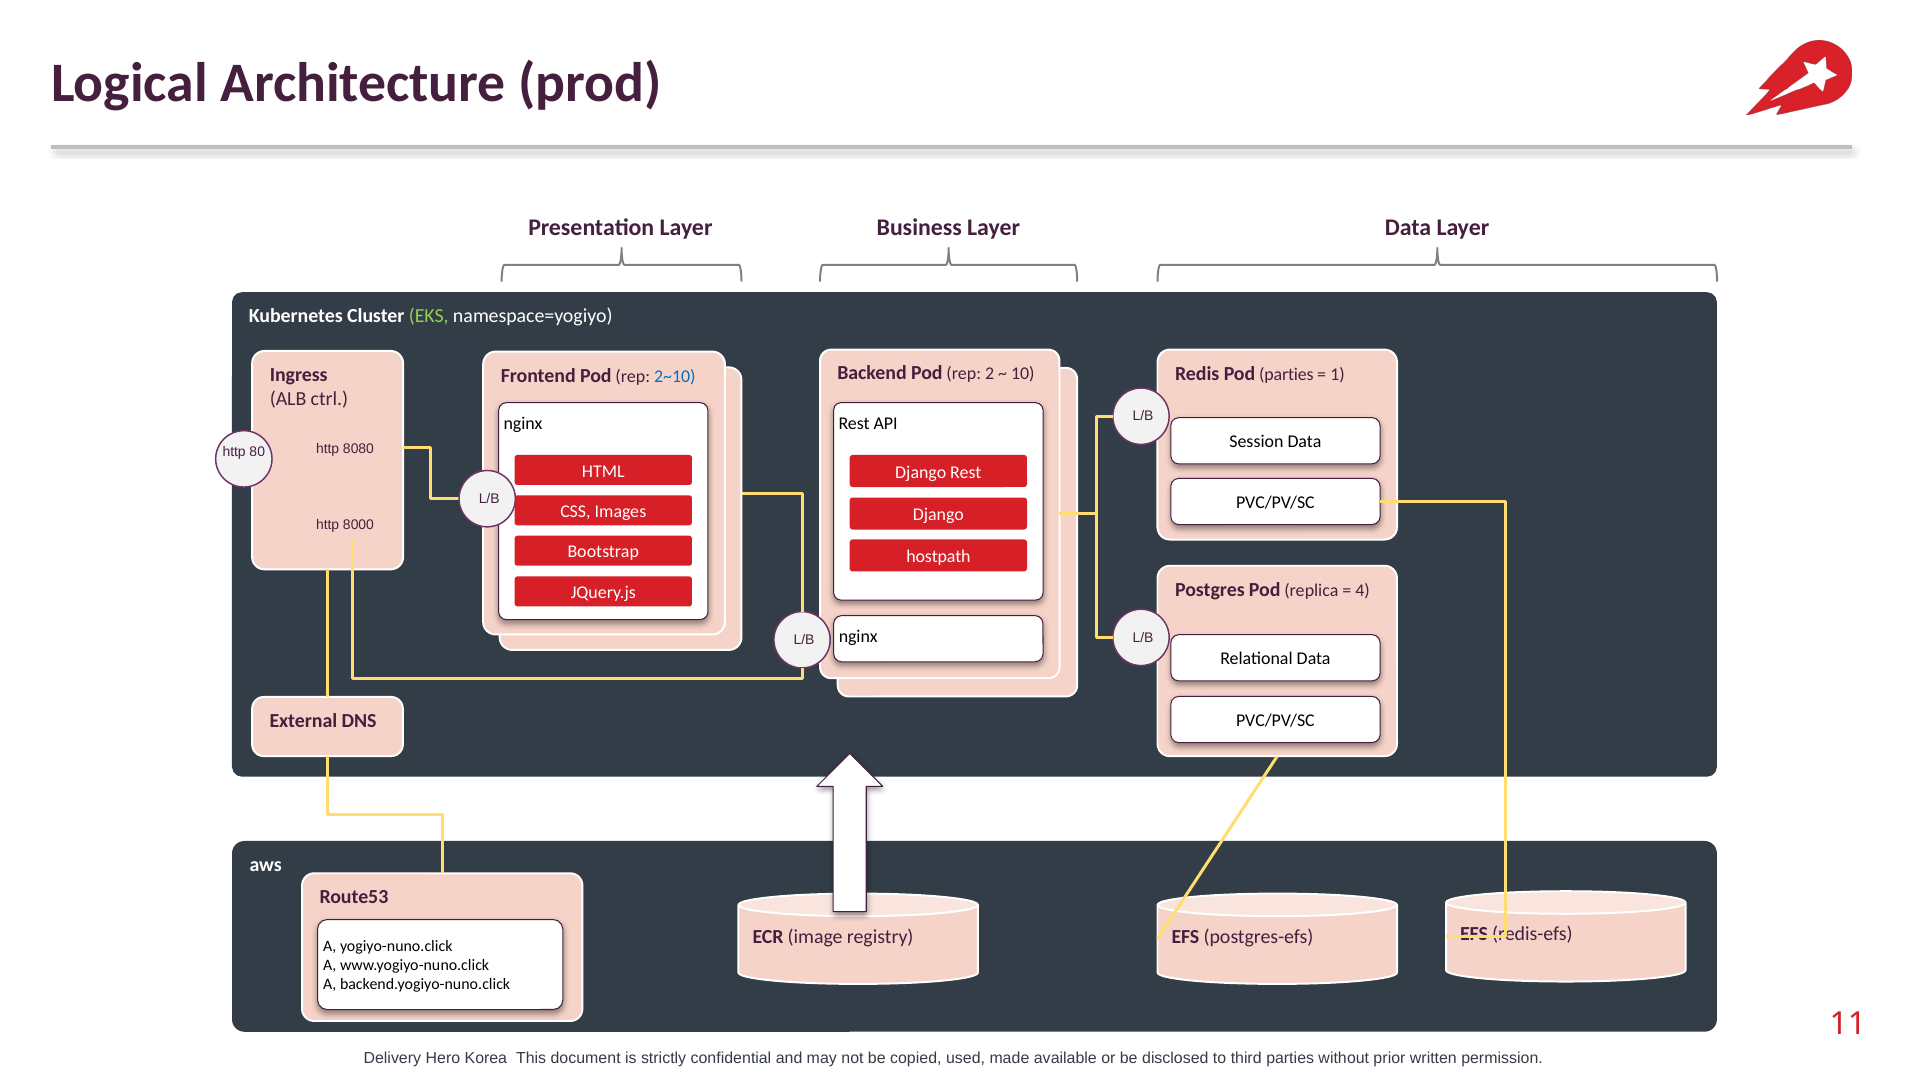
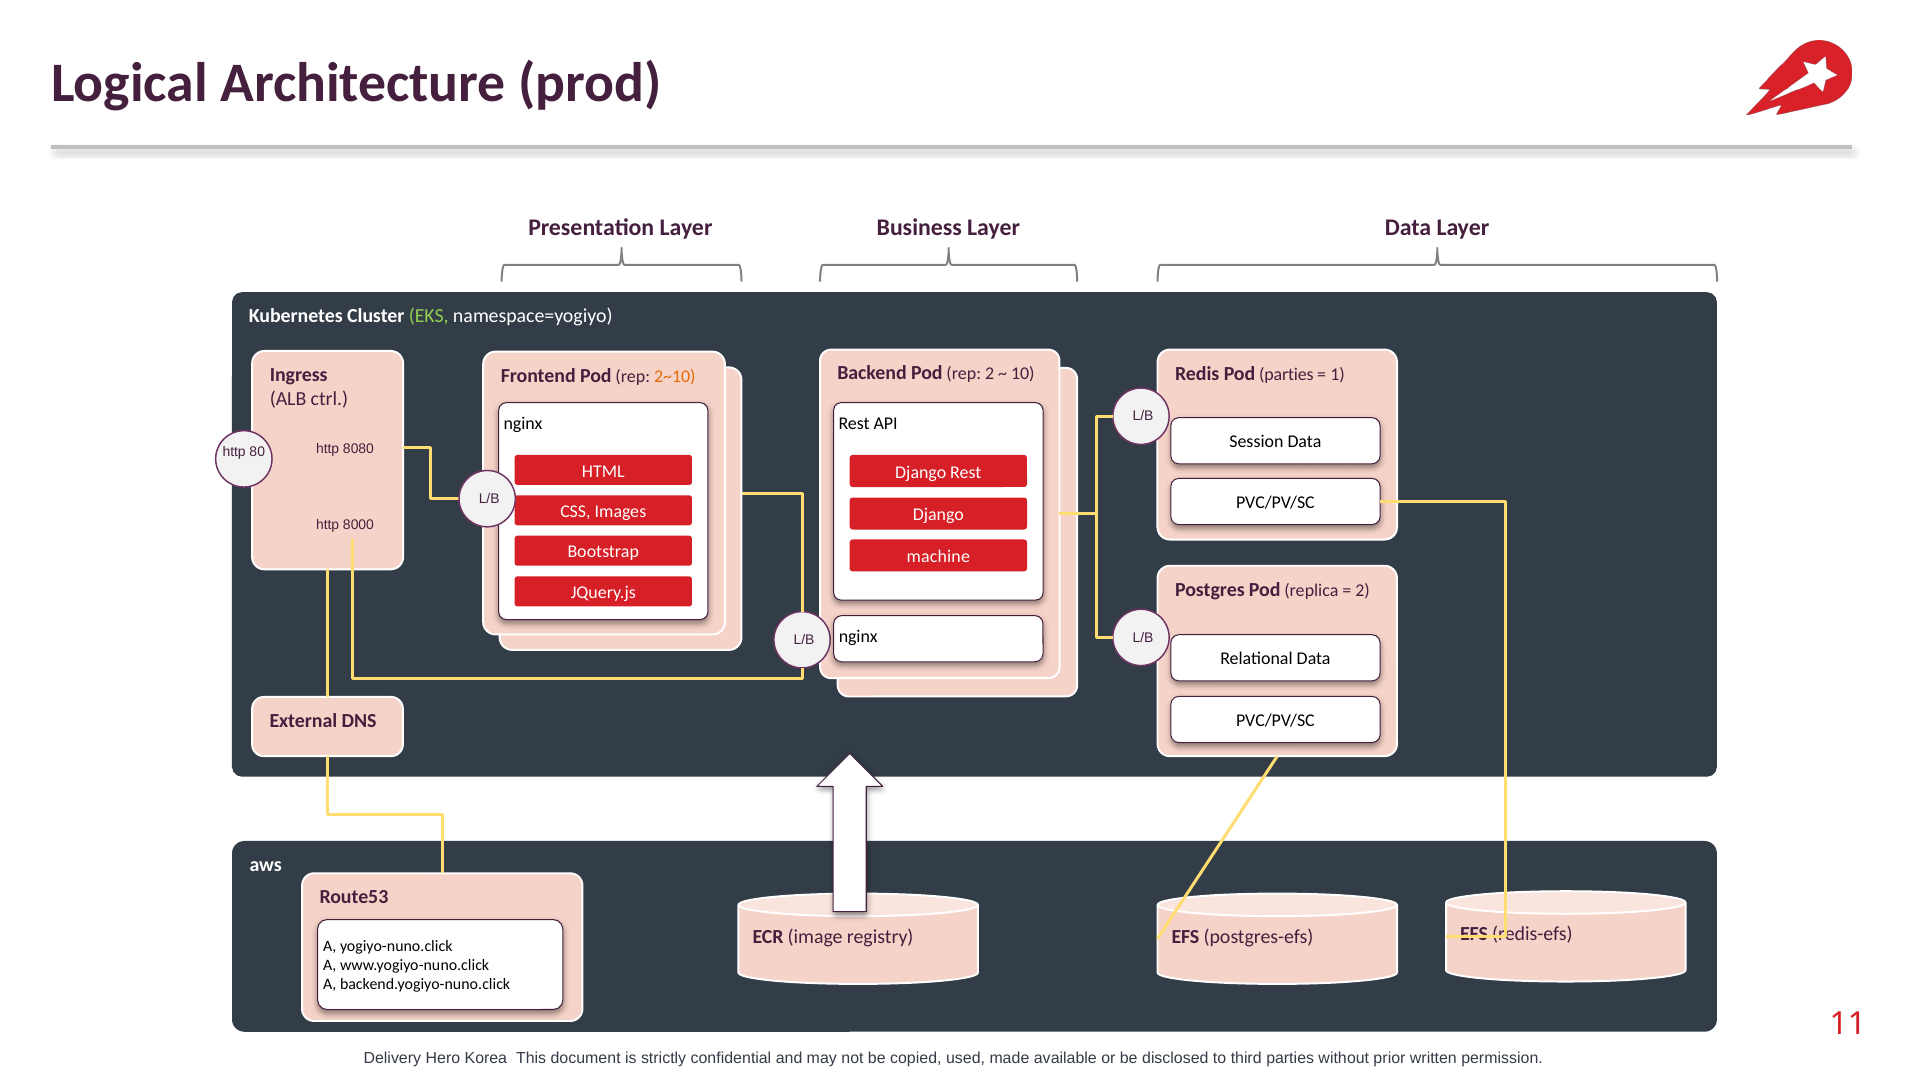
2~10 colour: blue -> orange (675, 376)
hostpath: hostpath -> machine (938, 557)
4: 4 -> 2 (1363, 590)
